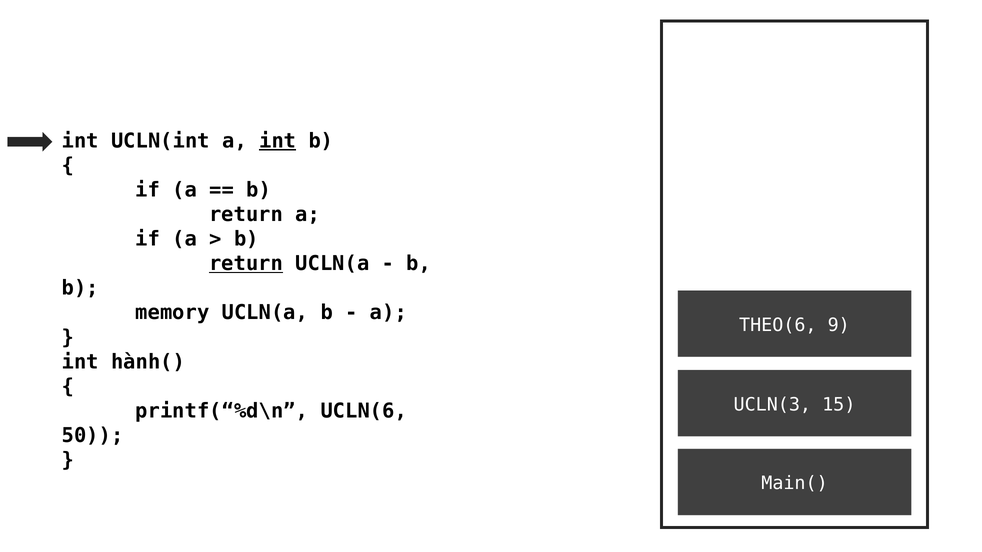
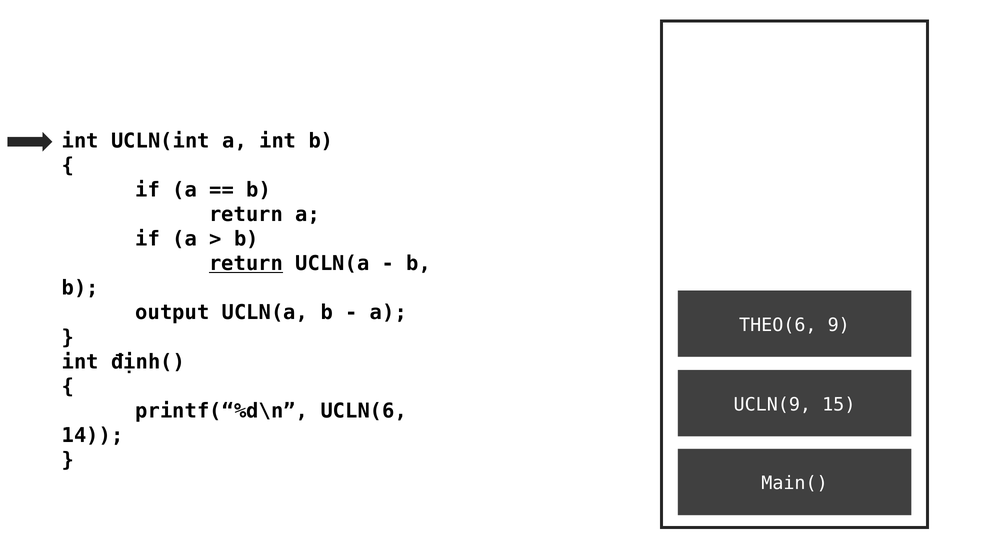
int underline: present -> none (278, 141)
memory: memory -> output (172, 313)
hành(: hành( -> định( (148, 362)
UCLN(3: UCLN(3 -> UCLN(9 (772, 405)
50: 50 -> 14 (93, 436)
